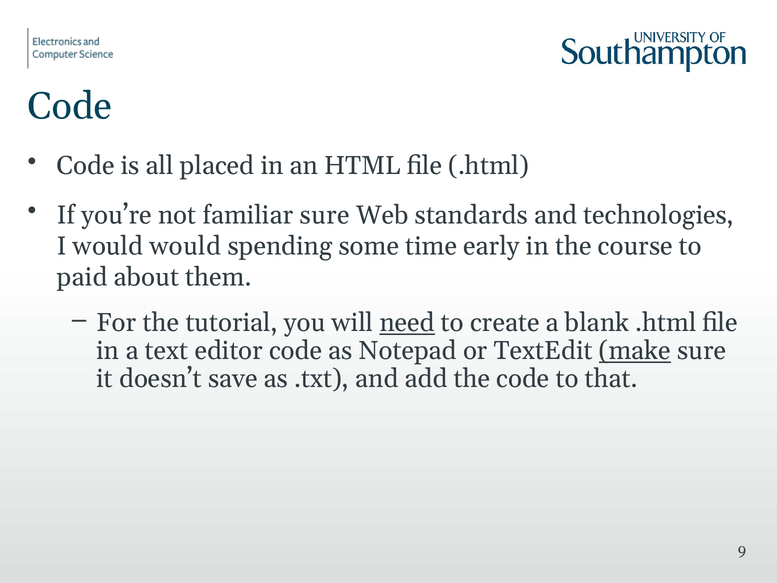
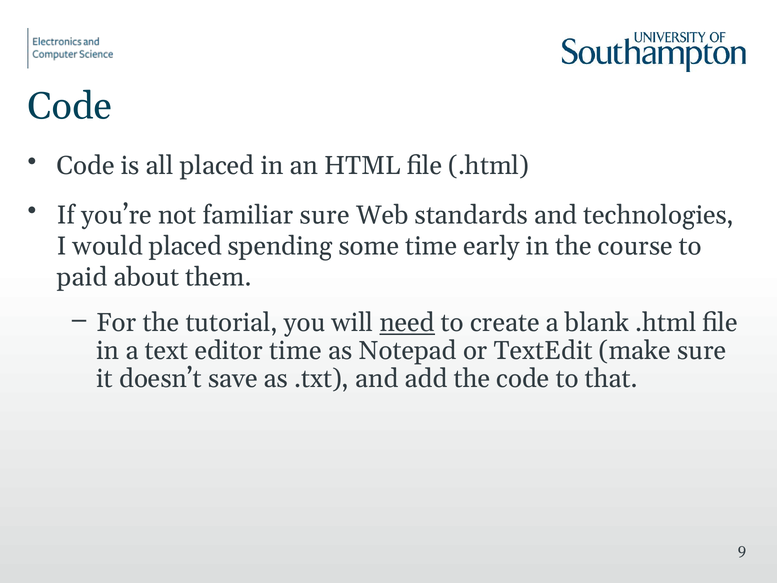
would would: would -> placed (186, 246)
editor code: code -> time (296, 351)
make underline: present -> none (635, 351)
